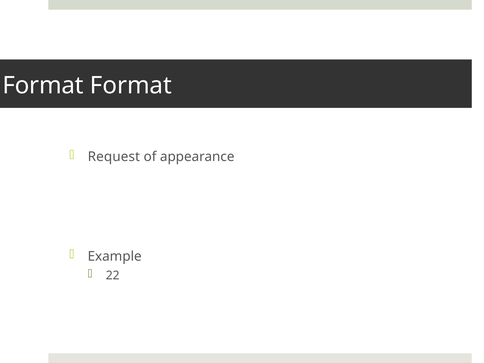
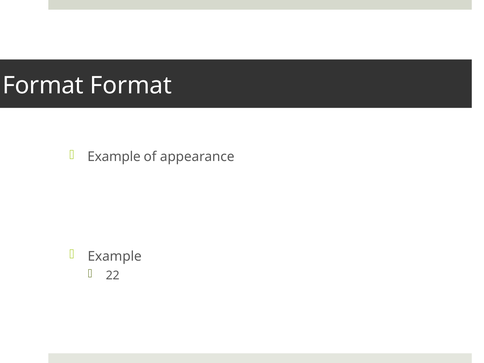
Request: Request -> Example (114, 157)
